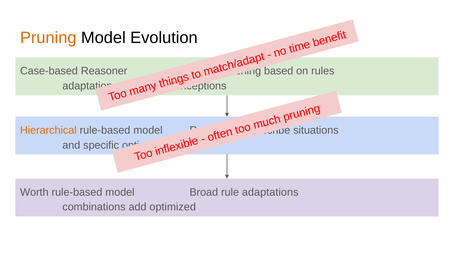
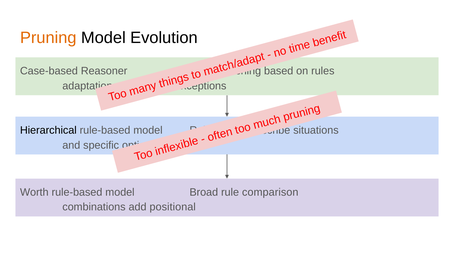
Hierarchical colour: orange -> black (48, 130)
rule adaptations: adaptations -> comparison (270, 192)
optimized: optimized -> positional (173, 207)
